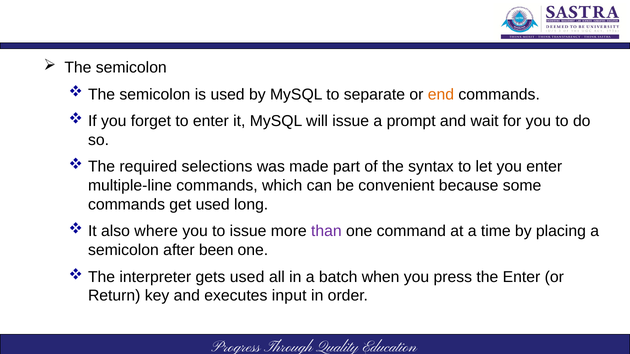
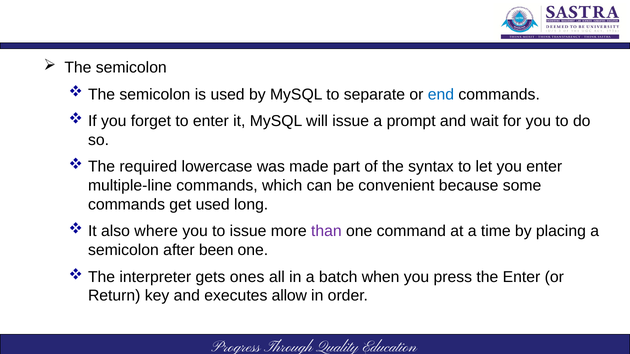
end colour: orange -> blue (441, 94)
selections: selections -> lowercase (217, 167)
gets used: used -> ones (247, 277)
input: input -> allow (289, 296)
